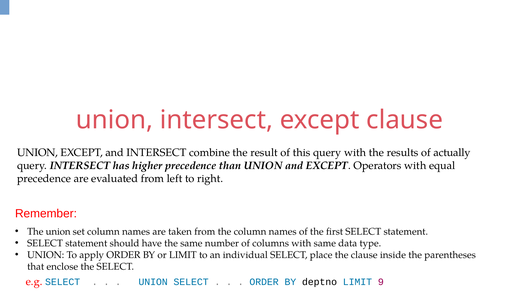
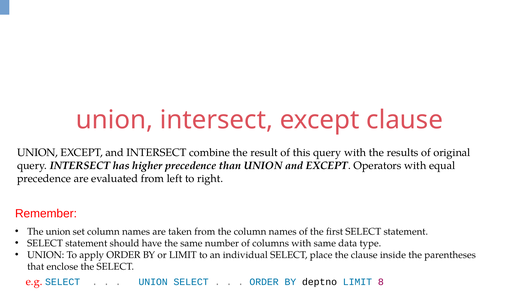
actually: actually -> original (452, 153)
9: 9 -> 8 (381, 282)
